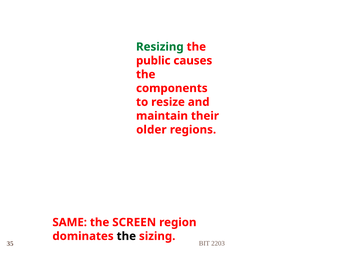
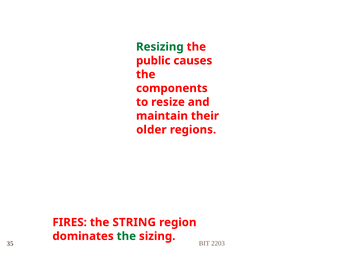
SAME: SAME -> FIRES (70, 223)
SCREEN: SCREEN -> STRING (134, 223)
the colour: black -> green (126, 237)
